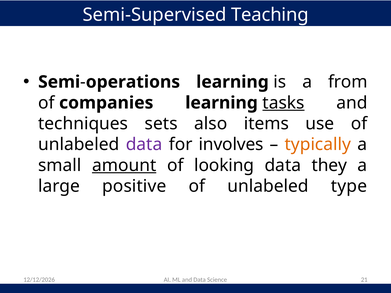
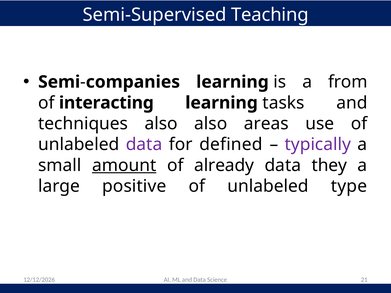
operations: operations -> companies (133, 82)
companies: companies -> interacting (106, 103)
tasks underline: present -> none (283, 103)
techniques sets: sets -> also (161, 124)
items: items -> areas (266, 124)
involves: involves -> defined (231, 145)
typically colour: orange -> purple (318, 145)
looking: looking -> already (224, 165)
